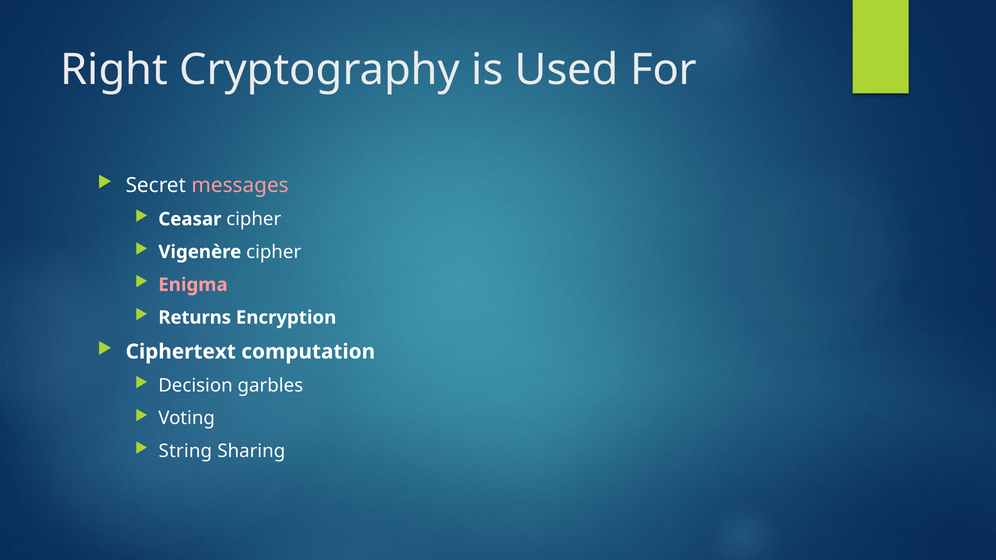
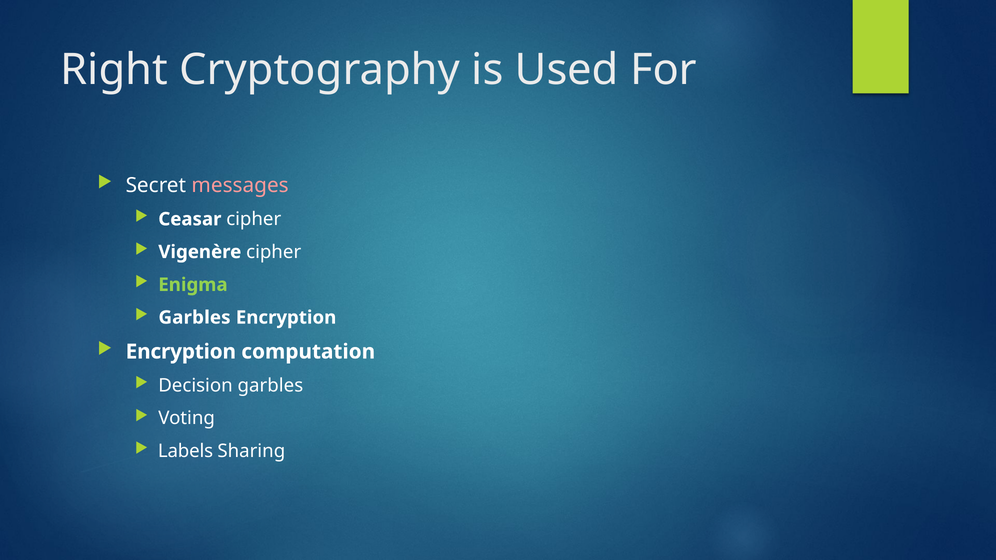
Enigma colour: pink -> light green (193, 285)
Returns: Returns -> Garbles (195, 318)
Ciphertext: Ciphertext -> Encryption (181, 352)
String: String -> Labels (186, 451)
